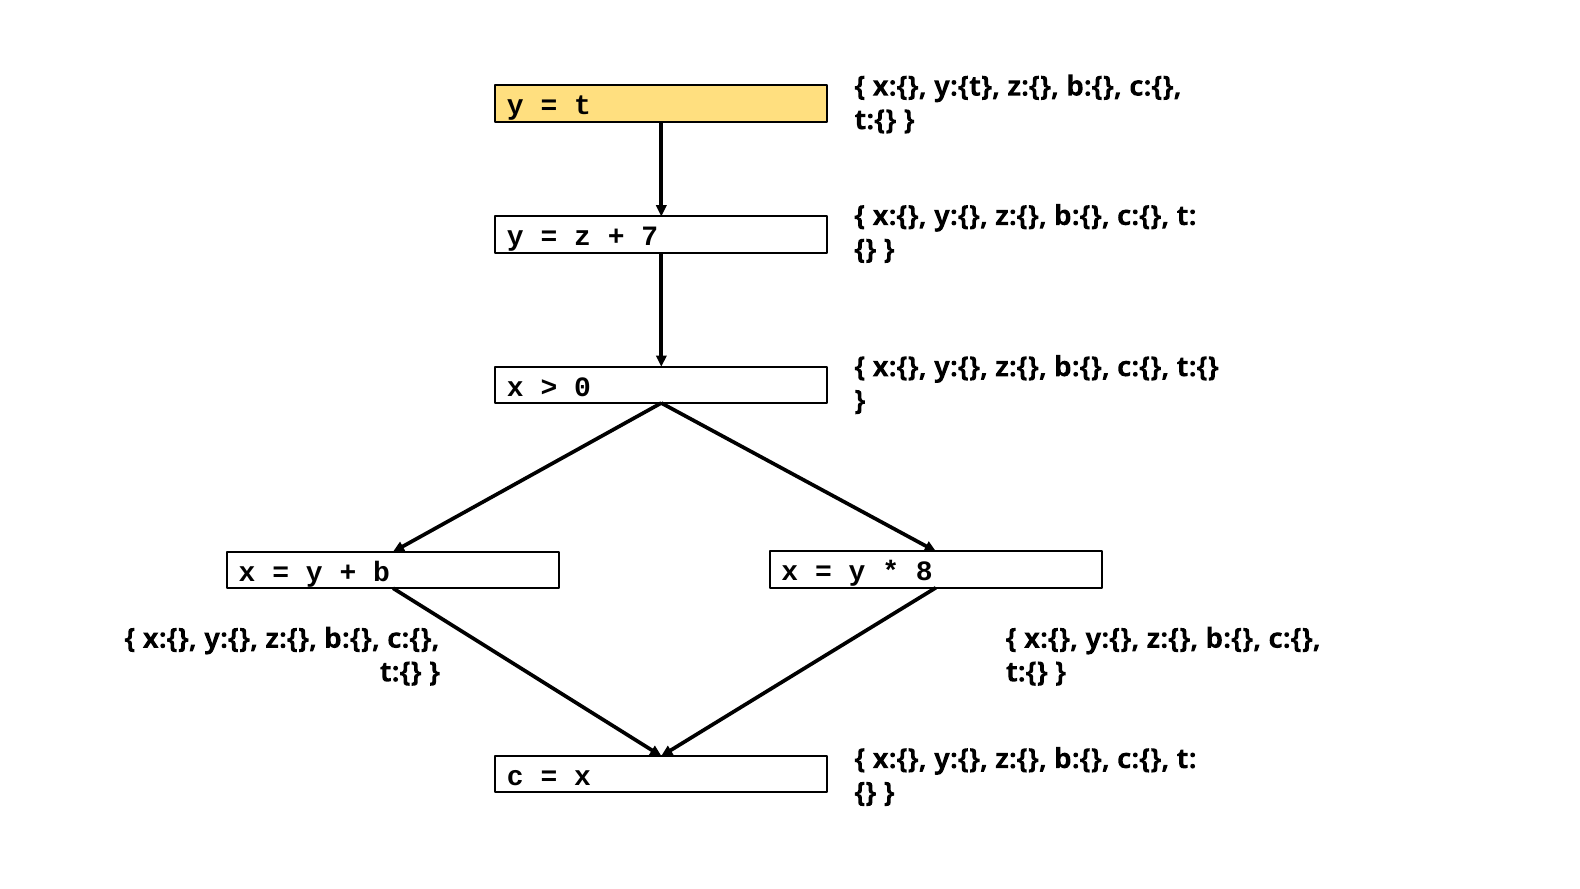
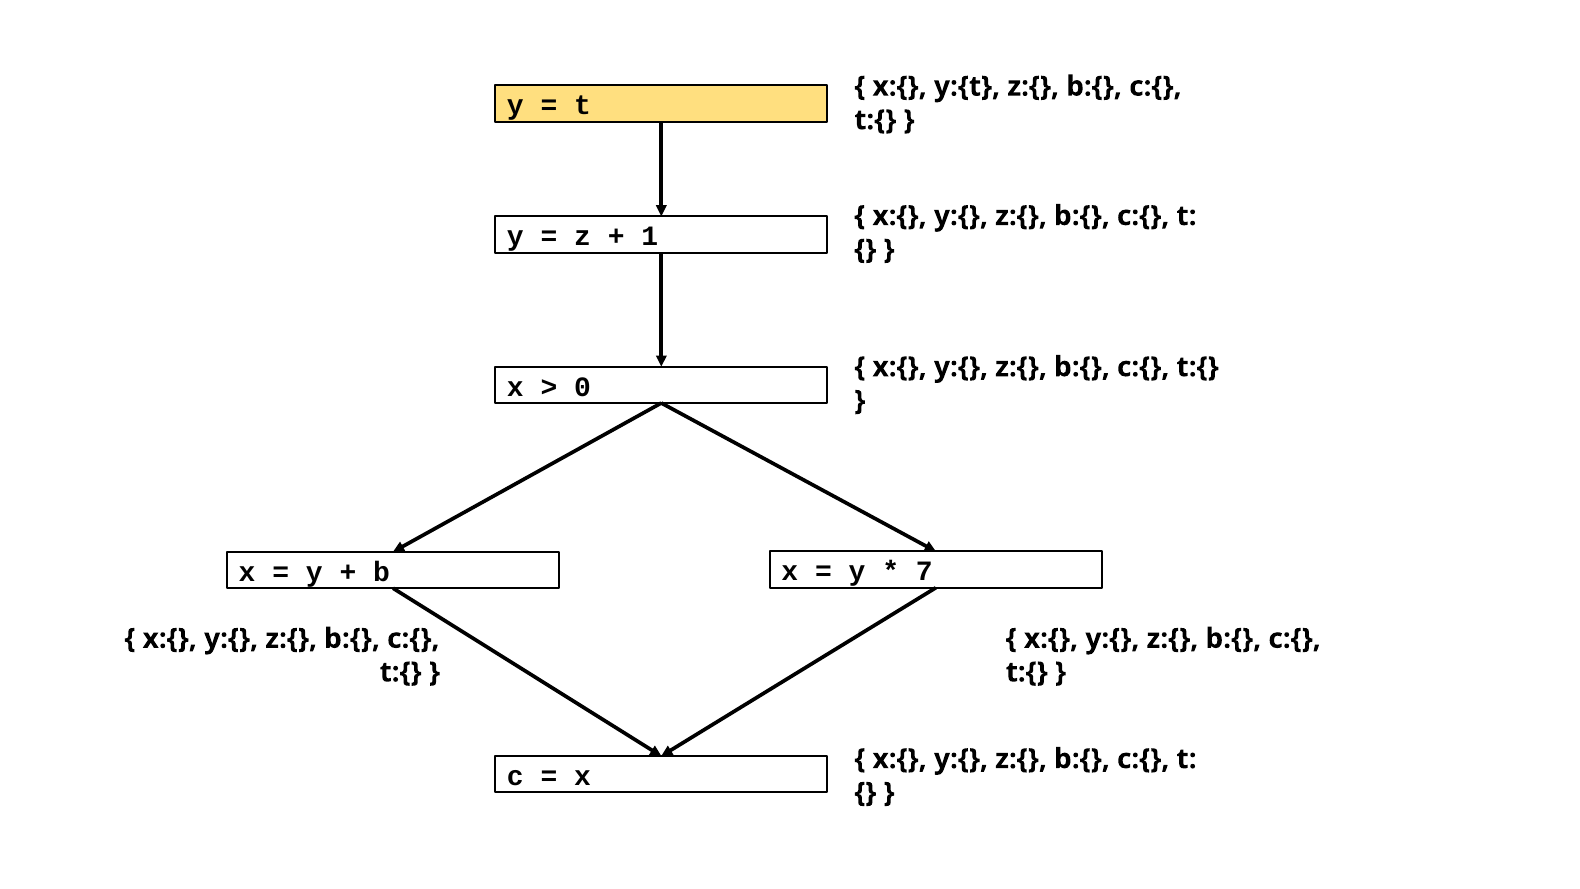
7: 7 -> 1 (650, 236)
8: 8 -> 7 (924, 571)
